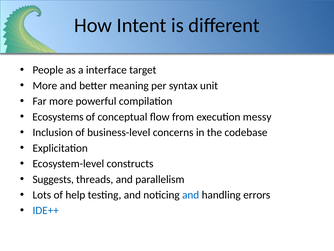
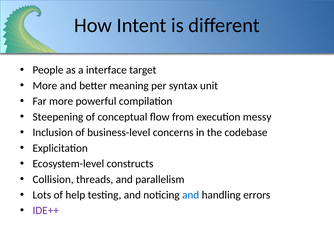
Ecosystems: Ecosystems -> Steepening (58, 117)
Suggests: Suggests -> Collision (53, 179)
IDE++ colour: blue -> purple (46, 210)
